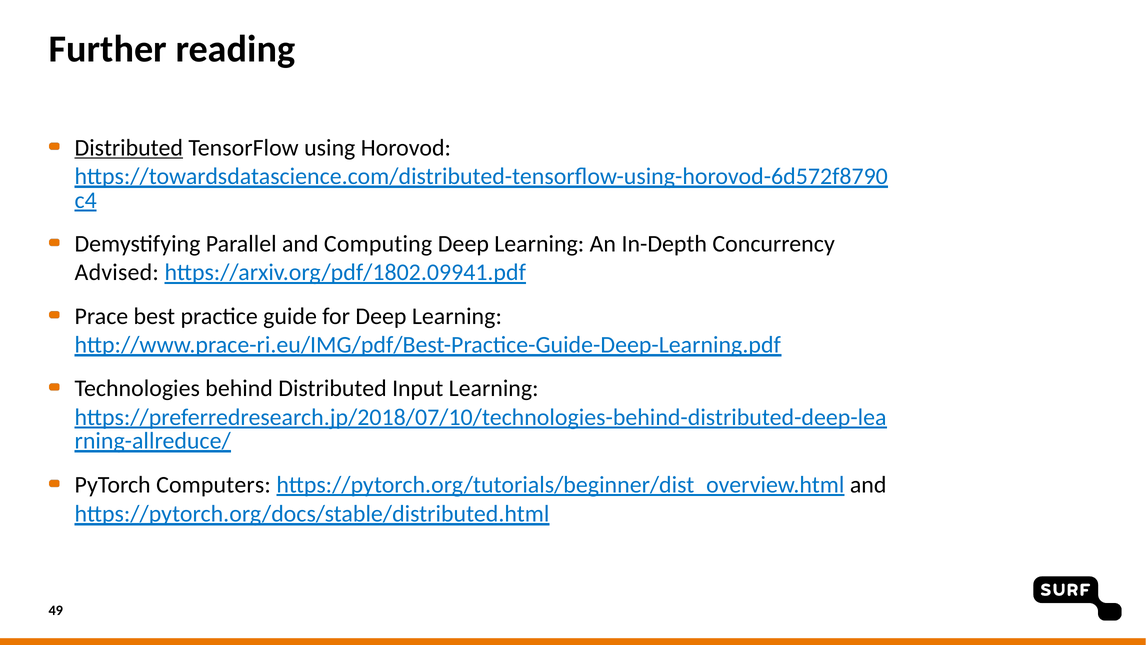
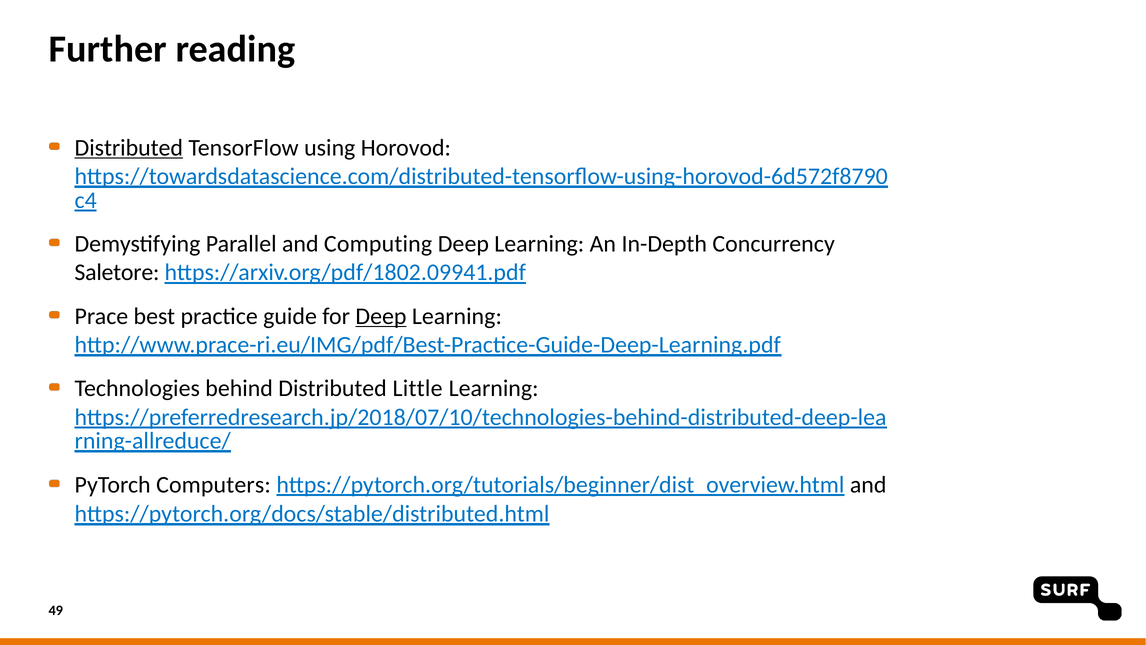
Advised: Advised -> Saletore (117, 272)
Deep underline: none -> present (381, 316)
Input: Input -> Little (418, 388)
